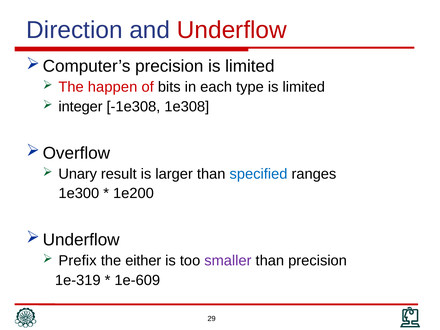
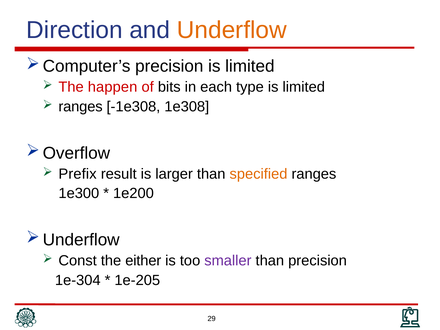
Underflow colour: red -> orange (232, 30)
integer: integer -> ranges (81, 107)
Unary: Unary -> Prefix (78, 174)
specified colour: blue -> orange (258, 174)
Prefix: Prefix -> Const (78, 261)
1e-319: 1e-319 -> 1e-304 (78, 280)
1e-609: 1e-609 -> 1e-205 (137, 280)
